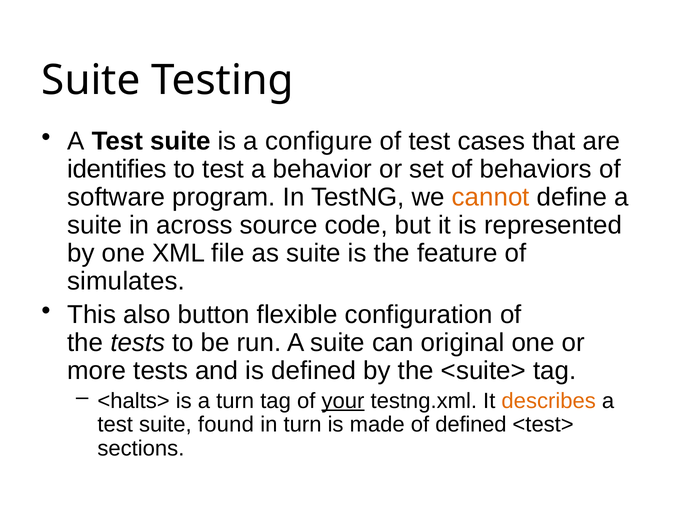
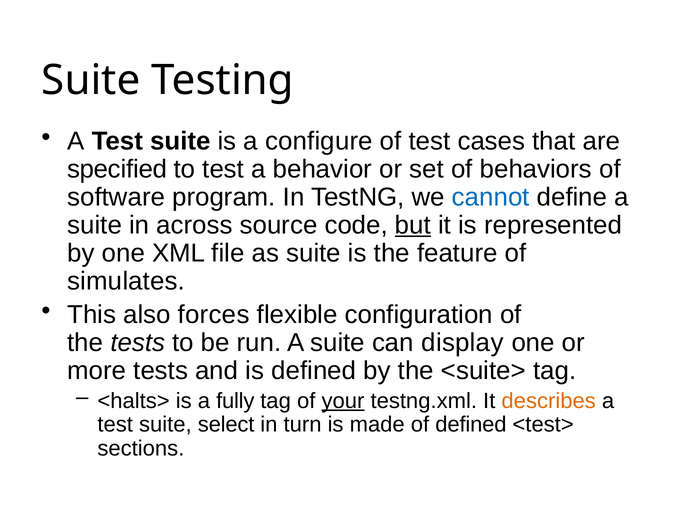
identifies: identifies -> specified (117, 170)
cannot colour: orange -> blue (491, 198)
but underline: none -> present (413, 225)
button: button -> forces (214, 315)
original: original -> display (462, 343)
a turn: turn -> fully (235, 401)
found: found -> select (226, 425)
